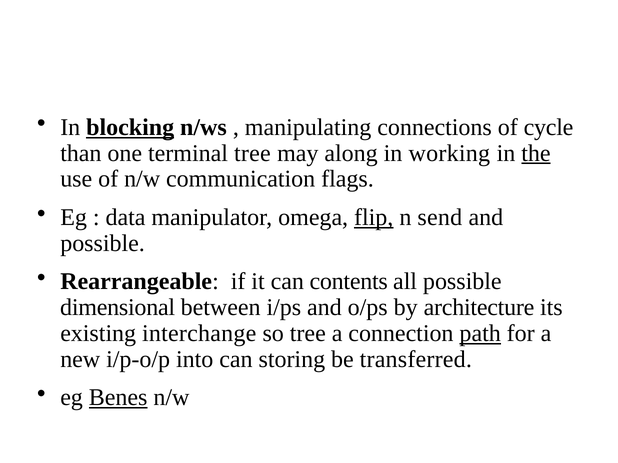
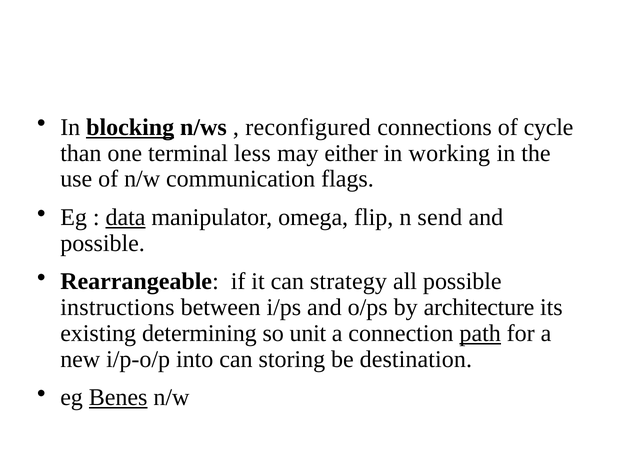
manipulating: manipulating -> reconfigured (308, 127)
terminal tree: tree -> less (252, 153)
along: along -> either (351, 153)
the underline: present -> none (536, 153)
data underline: none -> present (125, 218)
flip underline: present -> none (374, 218)
contents: contents -> strategy (348, 282)
dimensional: dimensional -> instructions (117, 308)
interchange: interchange -> determining (199, 334)
so tree: tree -> unit (308, 334)
transferred: transferred -> destination (416, 360)
